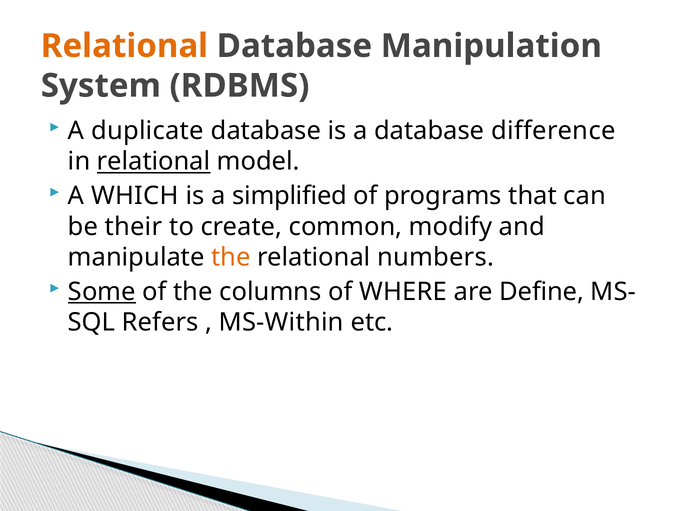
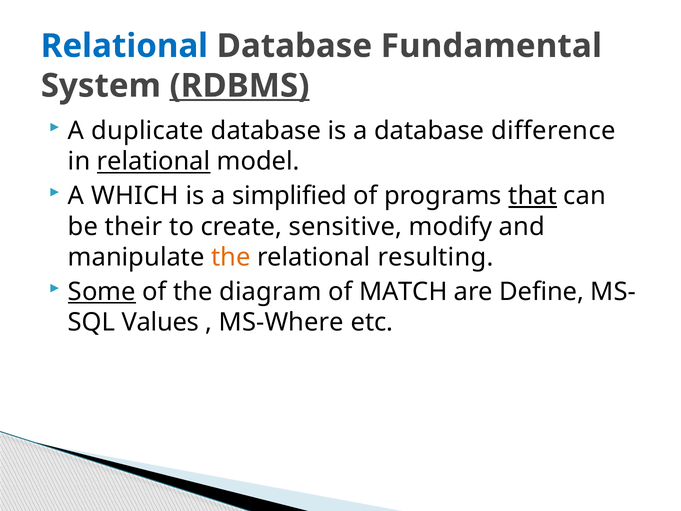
Relational colour: orange -> blue (124, 46)
Manipulation: Manipulation -> Fundamental (491, 46)
RDBMS underline: none -> present (239, 86)
that underline: none -> present (533, 196)
common: common -> sensitive (345, 227)
numbers: numbers -> resulting (436, 257)
columns: columns -> diagram (270, 292)
WHERE: WHERE -> MATCH (403, 292)
Refers: Refers -> Values (160, 322)
MS-Within: MS-Within -> MS-Where (281, 322)
